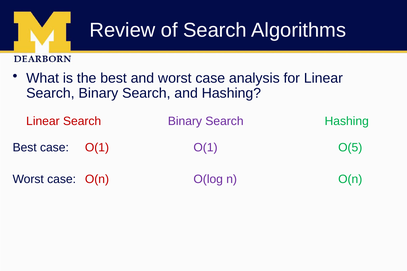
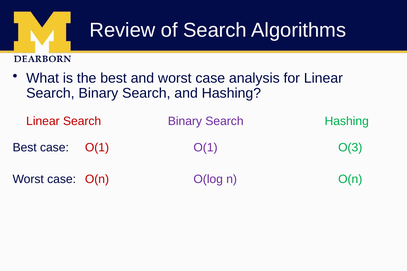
O(5: O(5 -> O(3 (350, 148)
